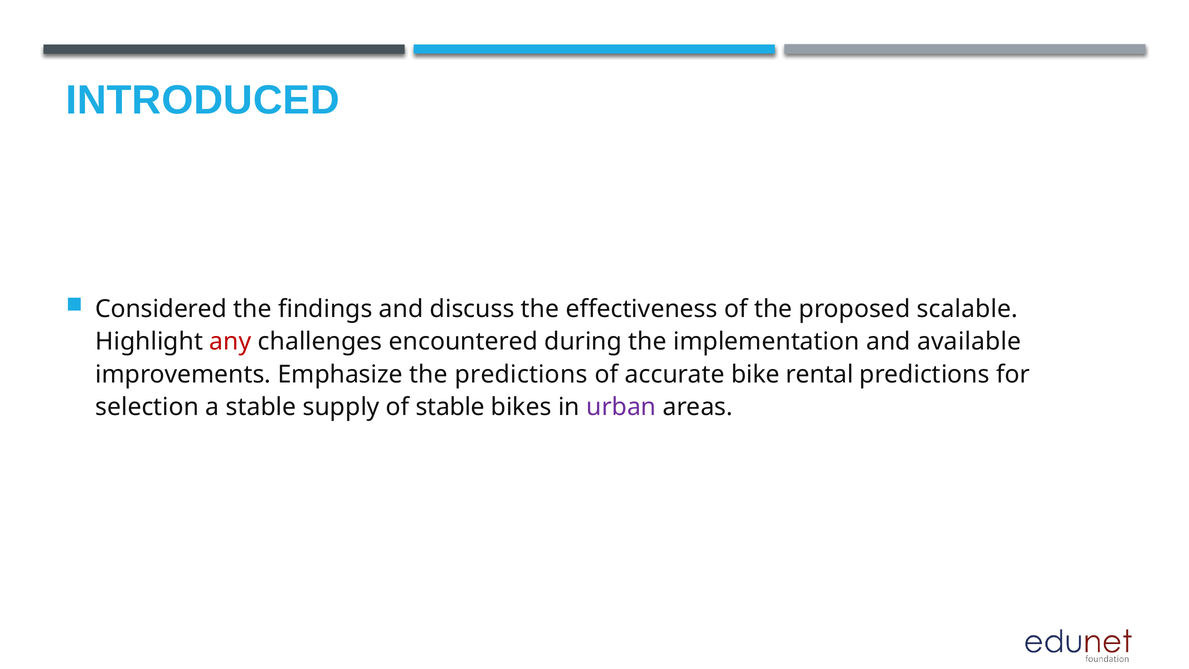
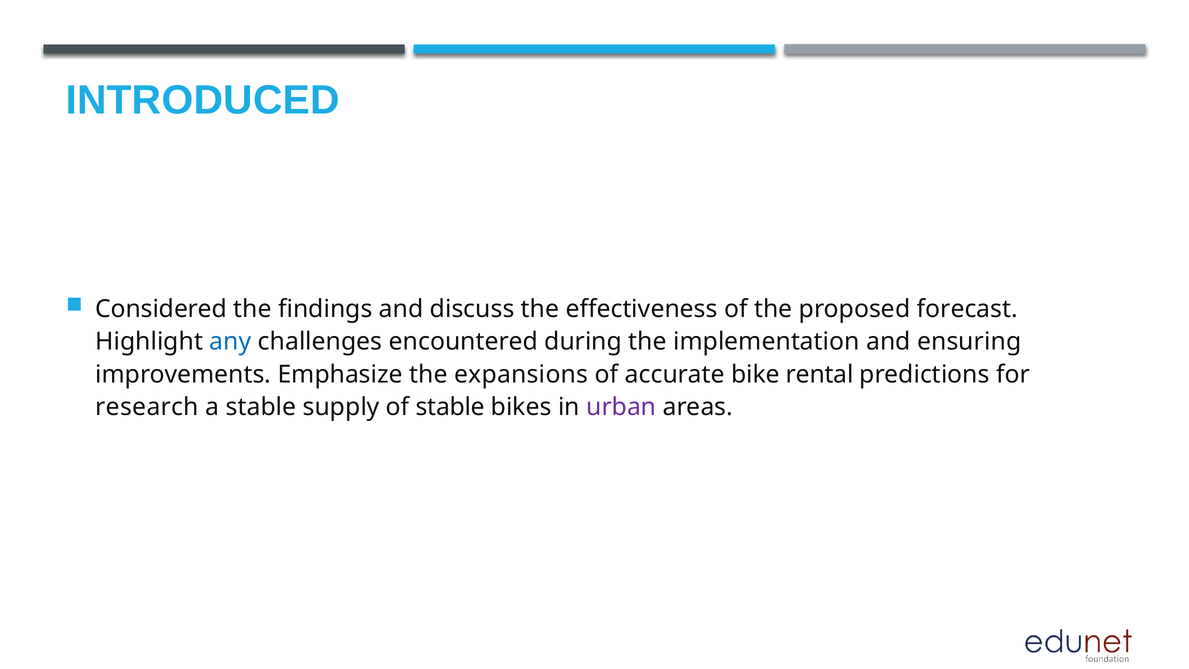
scalable: scalable -> forecast (967, 309)
any colour: red -> blue (230, 342)
available: available -> ensuring (969, 342)
the predictions: predictions -> expansions (521, 374)
selection: selection -> research (147, 407)
